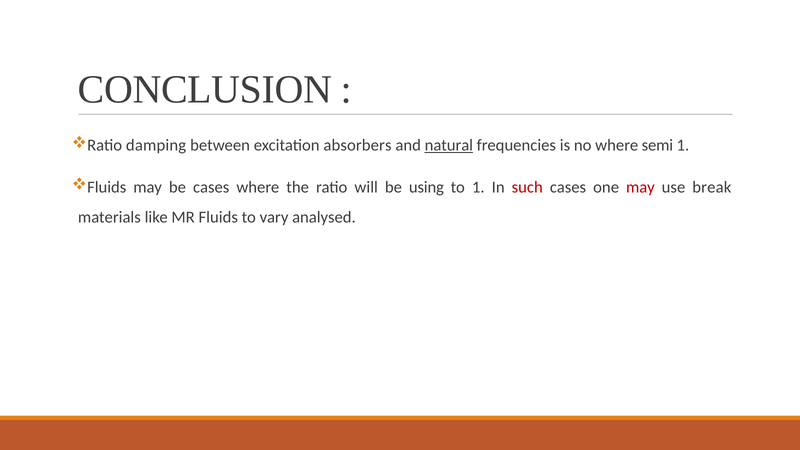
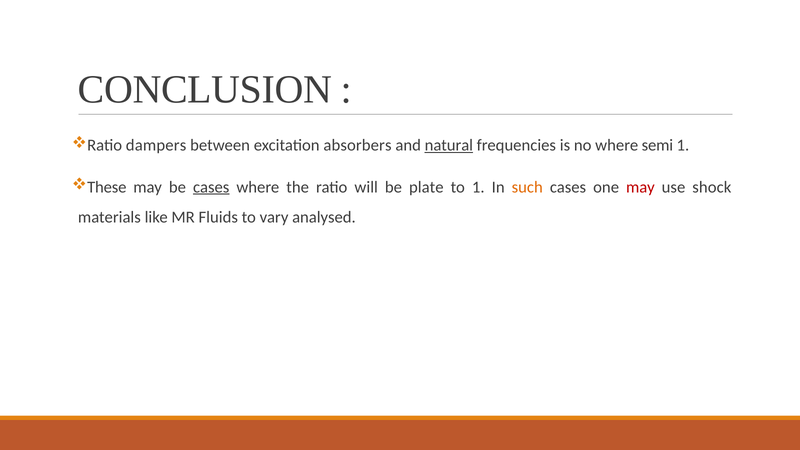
damping: damping -> dampers (156, 145)
Fluids: Fluids -> These (107, 187)
cases underline: none -> present (211, 187)
using: using -> plate (426, 187)
such colour: red -> orange (527, 187)
break: break -> shock (712, 187)
